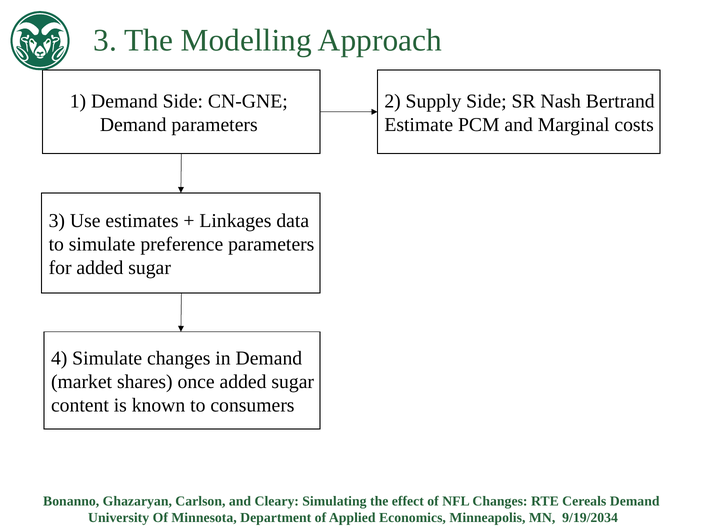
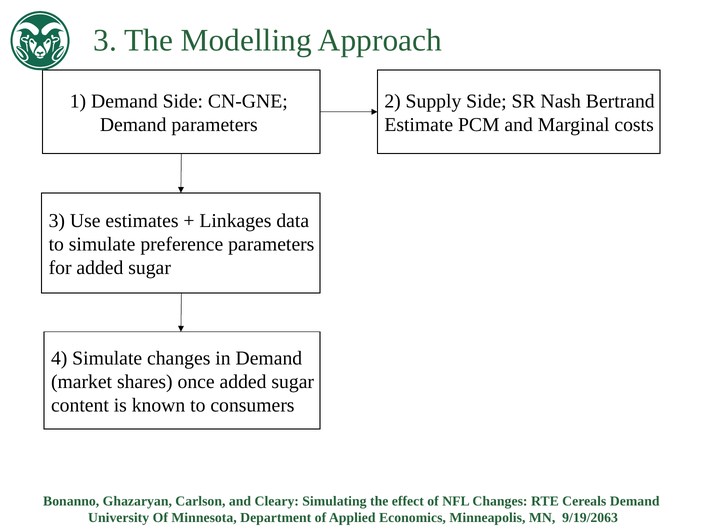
9/19/2034: 9/19/2034 -> 9/19/2063 (590, 518)
